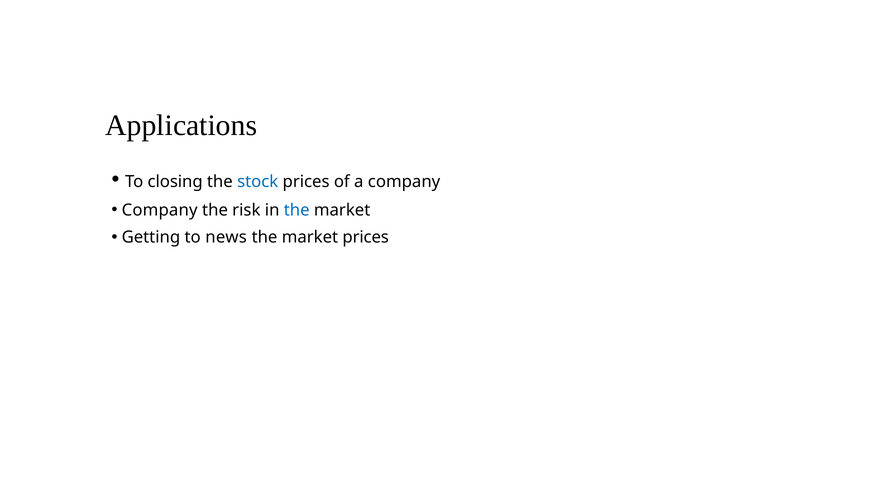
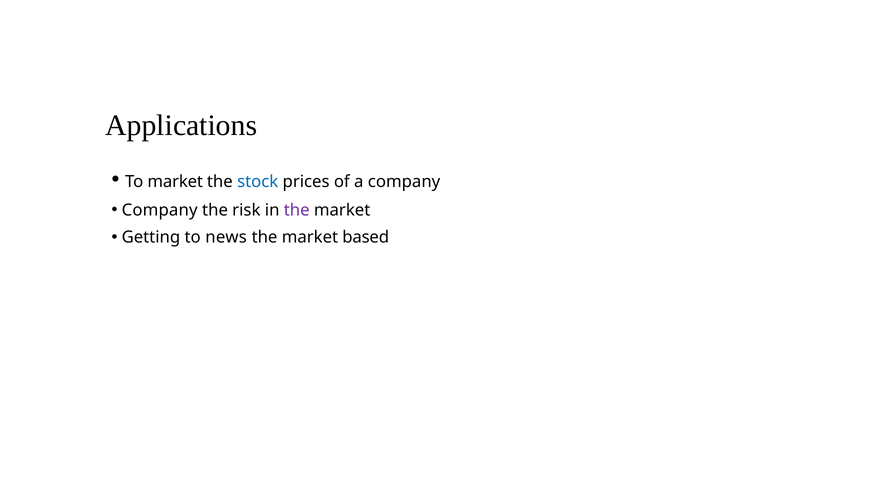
To closing: closing -> market (175, 182)
the colour: blue -> purple (297, 210)
market prices: prices -> based (366, 238)
